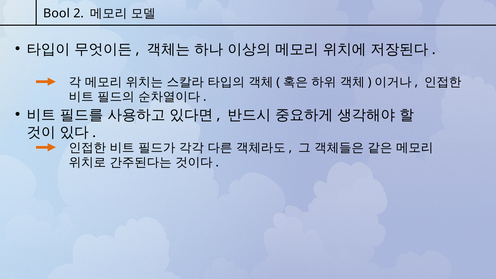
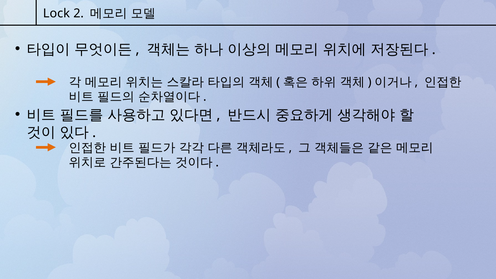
Bool: Bool -> Lock (56, 13)
